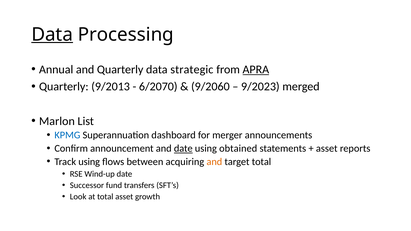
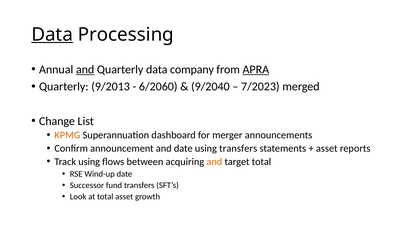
and underline: none -> present (85, 69)
strategic: strategic -> company (192, 69)
6/2070: 6/2070 -> 6/2060 (158, 87)
9/2060: 9/2060 -> 9/2040 (210, 87)
9/2023: 9/2023 -> 7/2023 (260, 87)
Marlon: Marlon -> Change (57, 121)
KPMG colour: blue -> orange (67, 135)
date underline: present -> none (183, 149)
using obtained: obtained -> transfers (238, 149)
